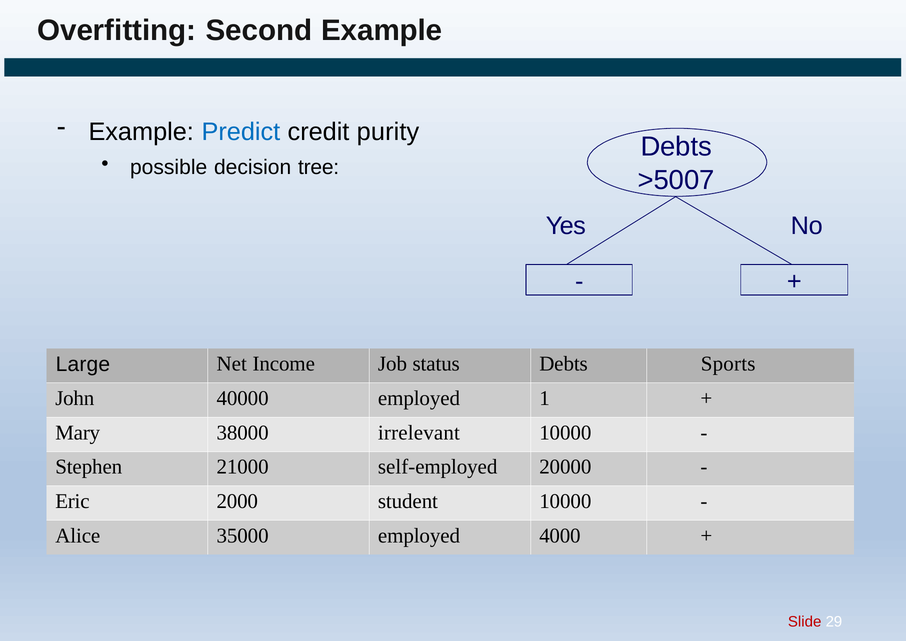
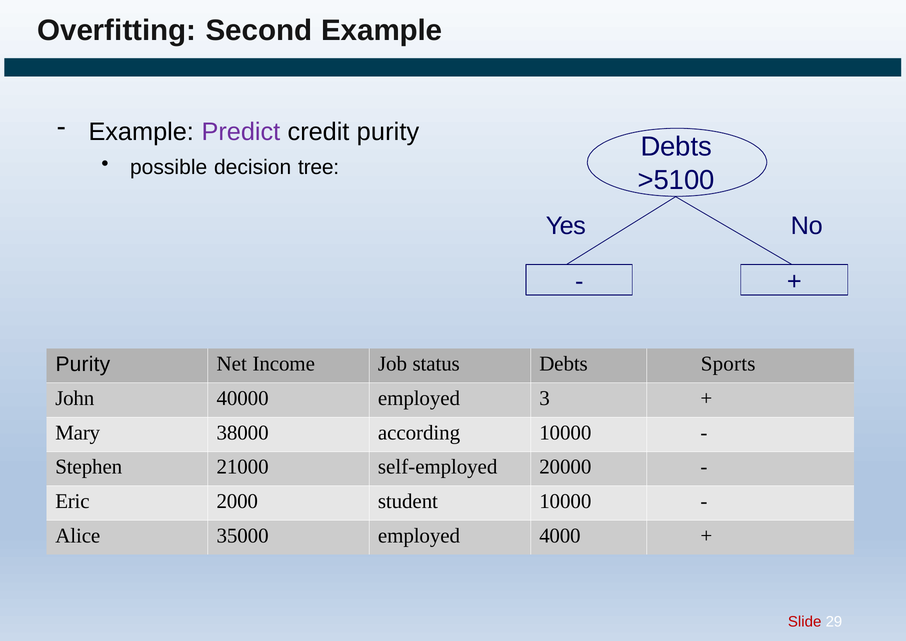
Predict colour: blue -> purple (241, 132)
>5007: >5007 -> >5100 (676, 180)
Large: Large -> Purity (83, 364)
1: 1 -> 3 (545, 398)
irrelevant: irrelevant -> according (419, 433)
